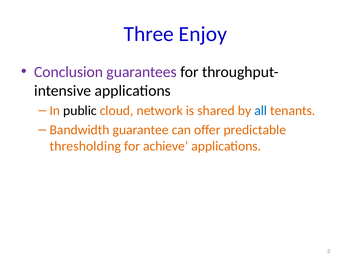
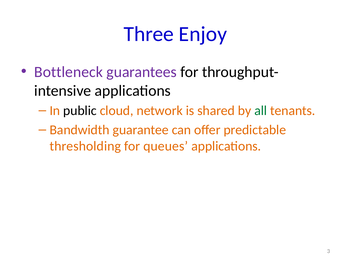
Conclusion: Conclusion -> Bottleneck (69, 72)
all colour: blue -> green (261, 111)
achieve: achieve -> queues (166, 146)
